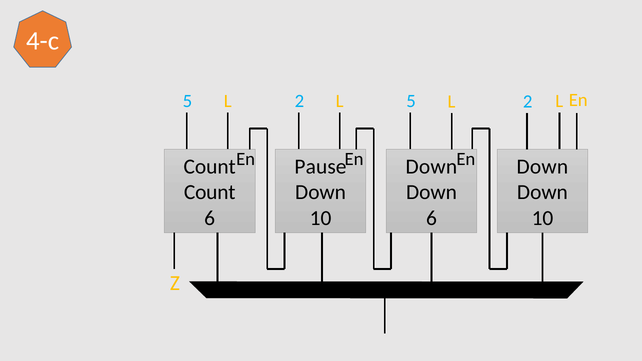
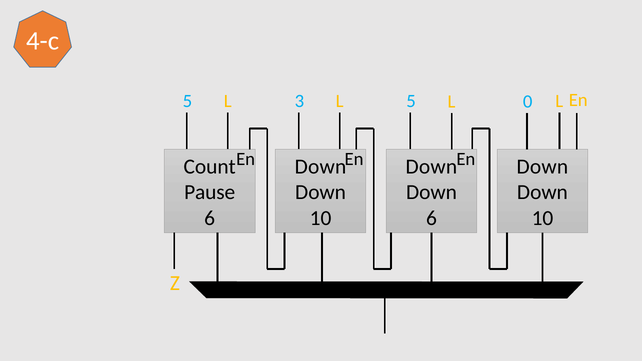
2: 2 -> 3 (299, 101)
2: 2 -> 0 (528, 102)
Pause: Pause -> Down (320, 167)
Count: Count -> Pause (210, 192)
